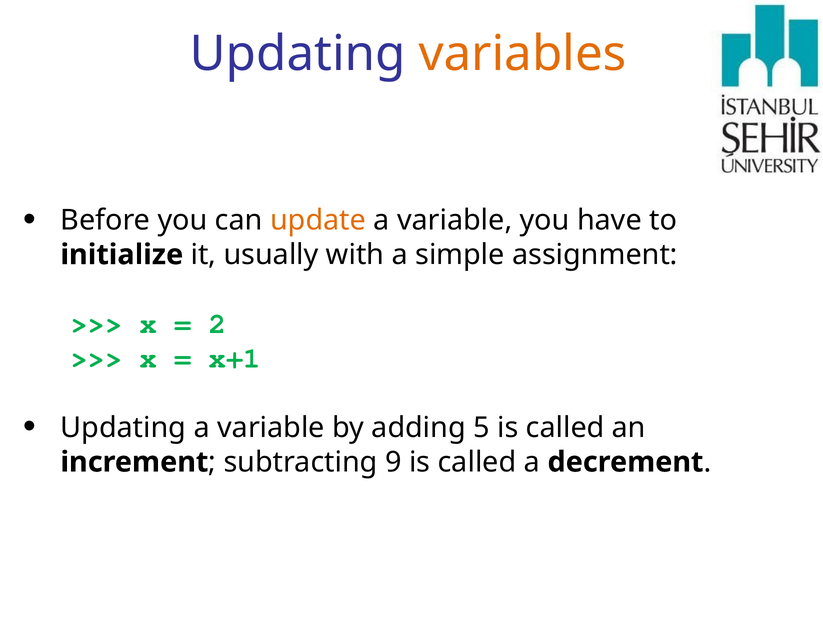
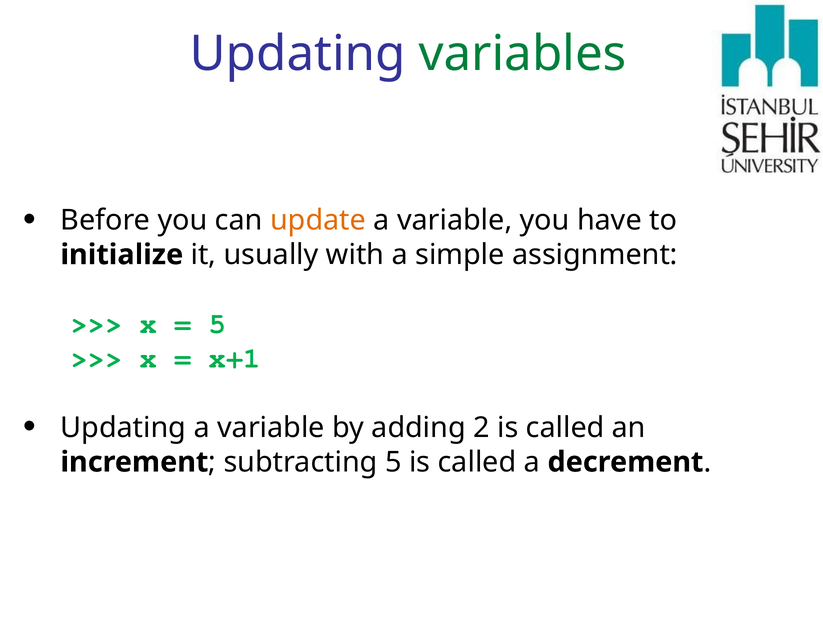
variables colour: orange -> green (523, 54)
2: 2 -> 5 (217, 324)
5: 5 -> 2 (481, 428)
subtracting 9: 9 -> 5 (393, 462)
